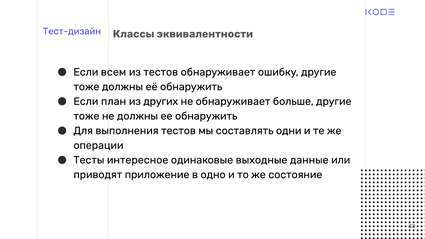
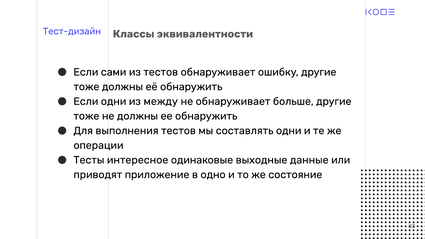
всем: всем -> сами (114, 72)
Если план: план -> одни (114, 101)
других: других -> между (161, 101)
